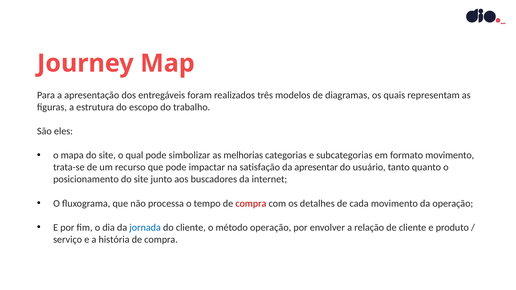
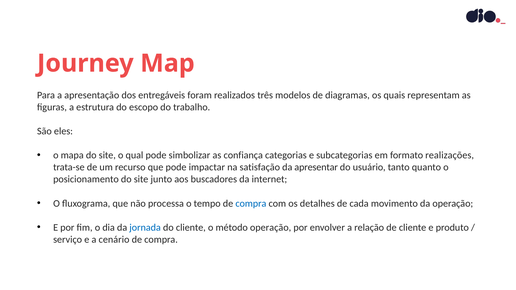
melhorias: melhorias -> confiança (243, 155)
formato movimento: movimento -> realizações (450, 155)
compra colour: red -> blue (251, 204)
história: história -> cenário (114, 240)
